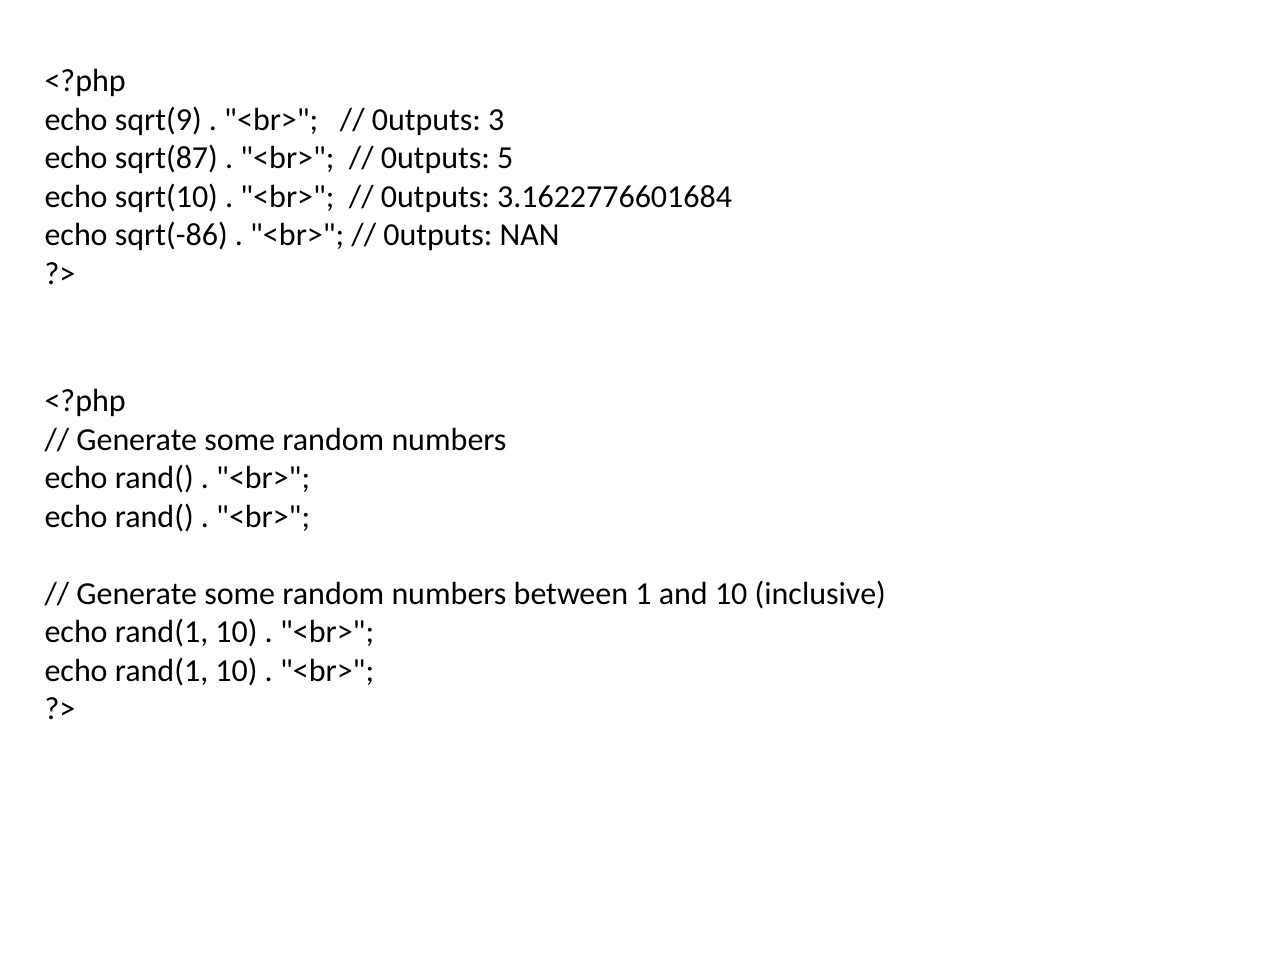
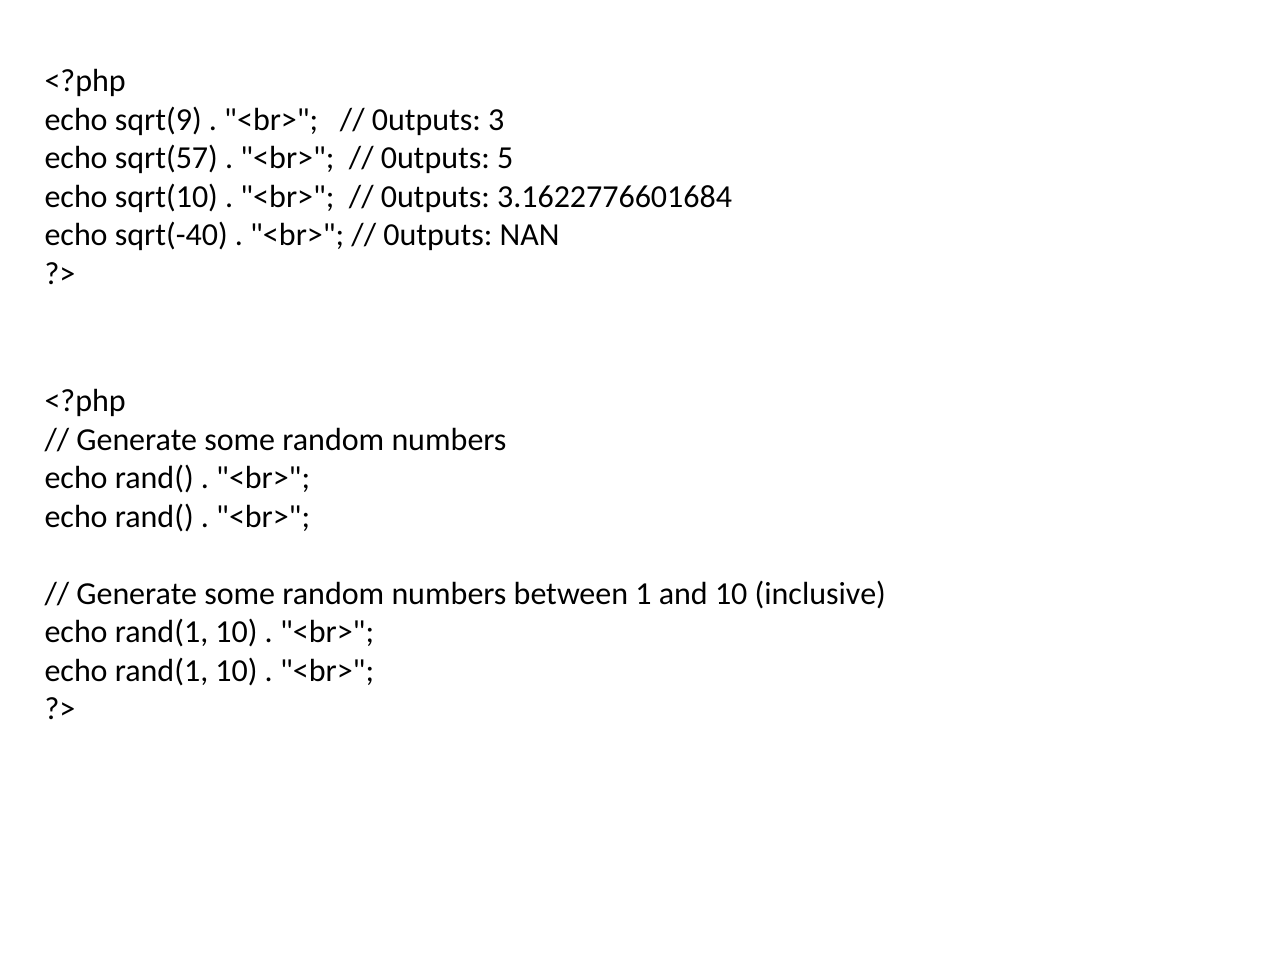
sqrt(87: sqrt(87 -> sqrt(57 (166, 158)
sqrt(-86: sqrt(-86 -> sqrt(-40 (171, 235)
